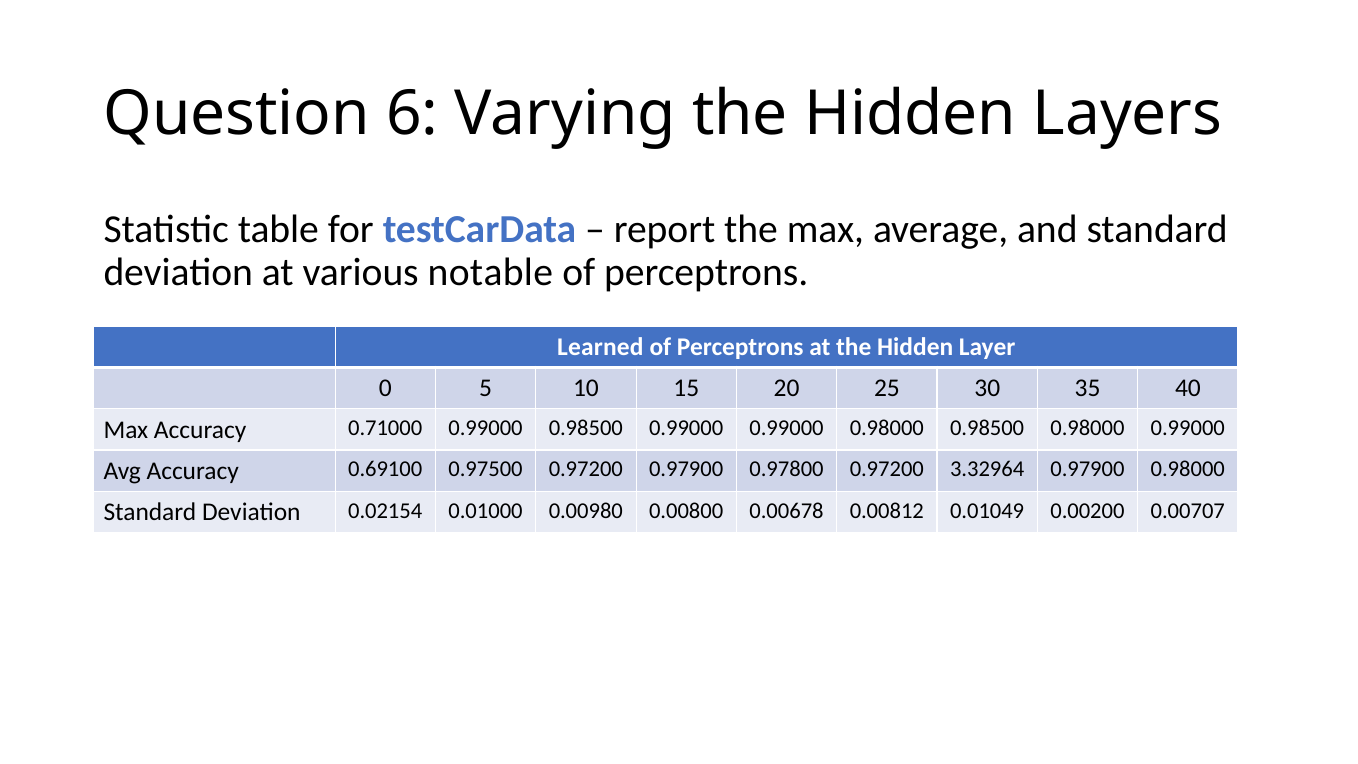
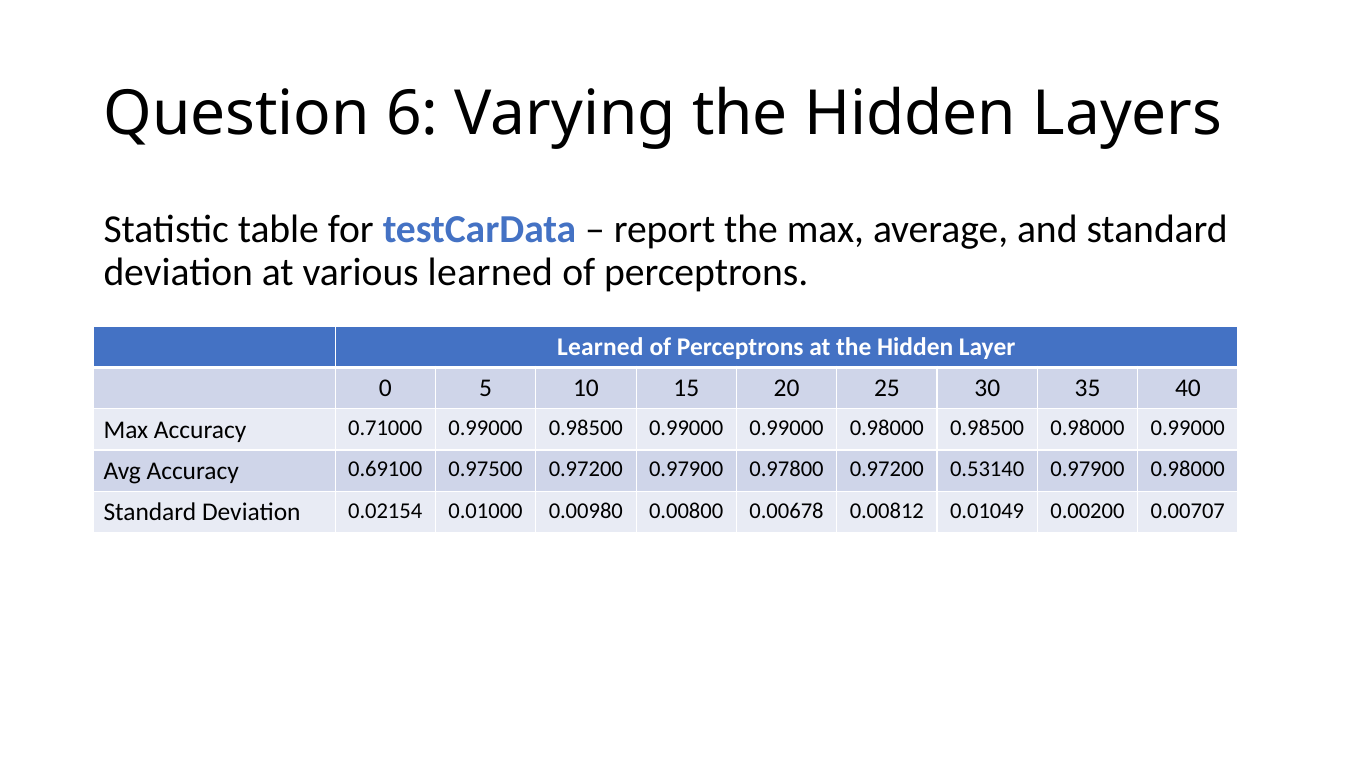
various notable: notable -> learned (490, 272)
3.32964: 3.32964 -> 0.53140 (987, 469)
